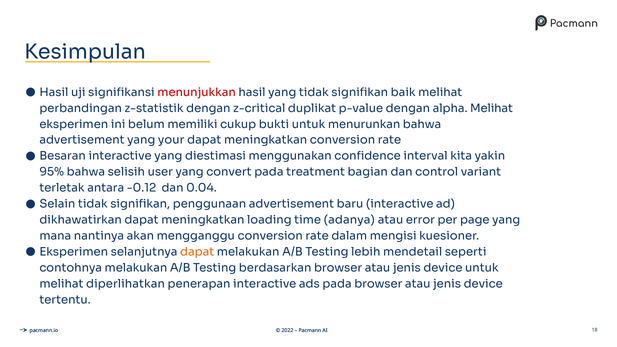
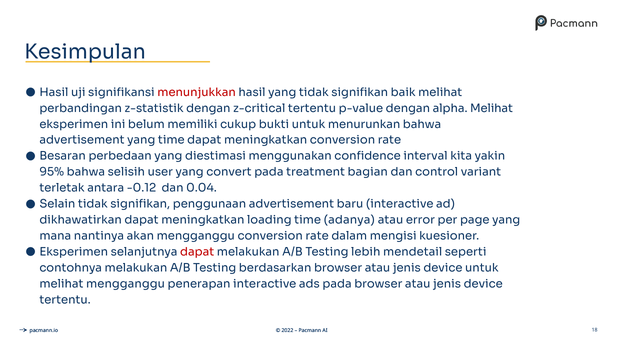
z-critical duplikat: duplikat -> tertentu (312, 108)
yang your: your -> time (171, 140)
Besaran interactive: interactive -> perbedaan (120, 156)
dapat colour: orange -> red (197, 252)
melihat diperlihatkan: diperlihatkan -> mengganggu (126, 284)
